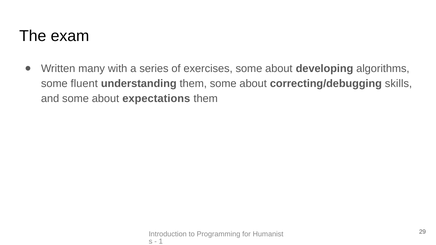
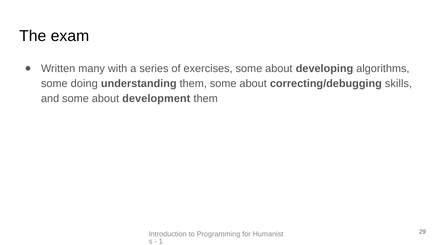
fluent: fluent -> doing (84, 84)
expectations: expectations -> development (156, 99)
